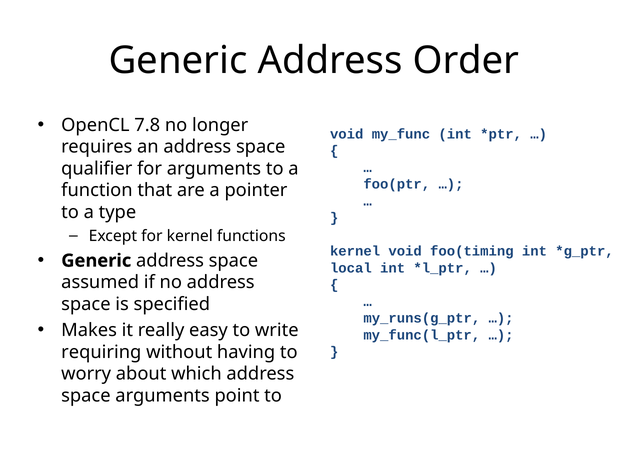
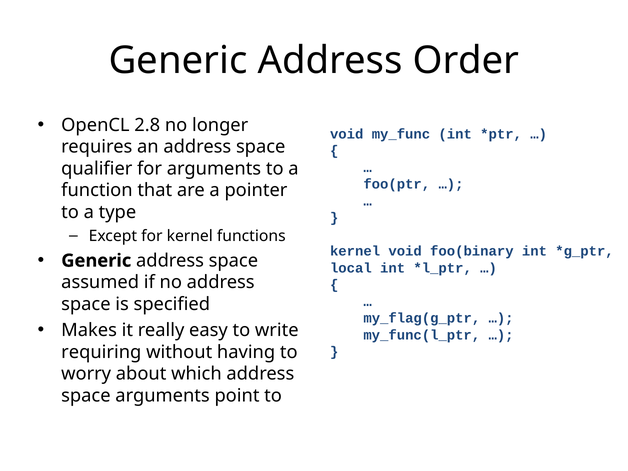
7.8: 7.8 -> 2.8 (147, 125)
foo(timing: foo(timing -> foo(binary (472, 251)
my_runs(g_ptr: my_runs(g_ptr -> my_flag(g_ptr (422, 318)
